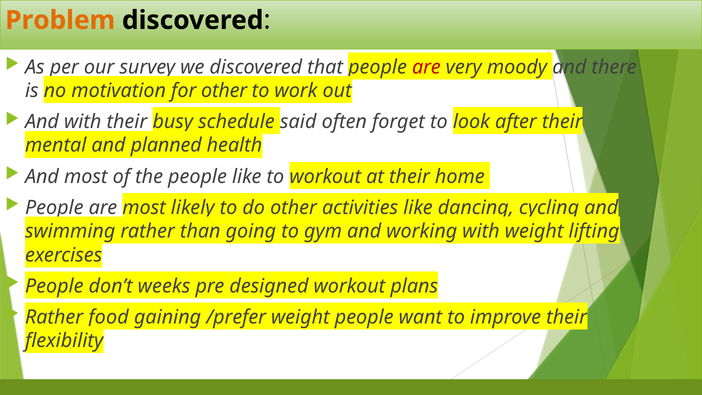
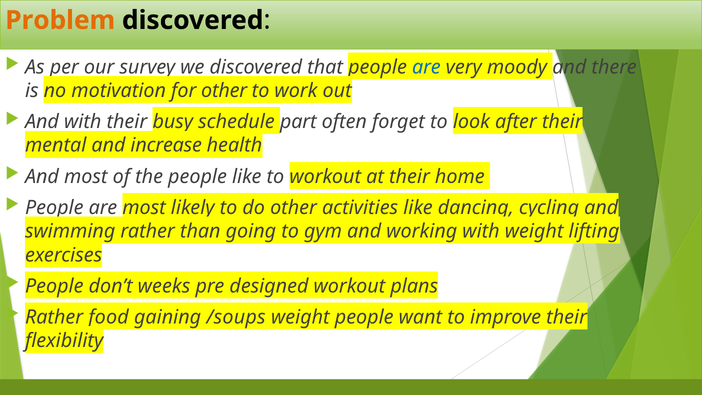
are colour: red -> blue (426, 67)
said: said -> part (298, 122)
planned: planned -> increase (166, 145)
/prefer: /prefer -> /soups (236, 317)
